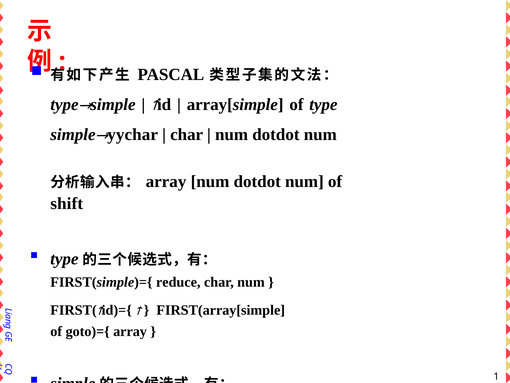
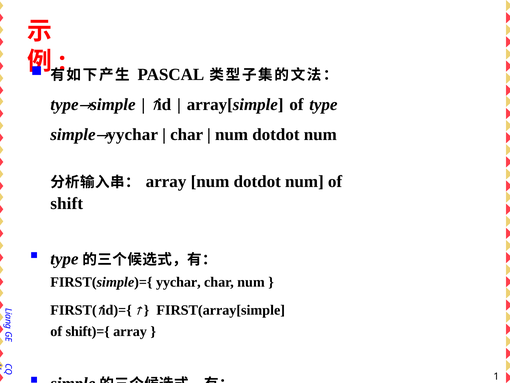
FIRST(simple)={ reduce: reduce -> yychar (178, 282)
goto)={: goto)={ -> shift)={ (88, 331)
